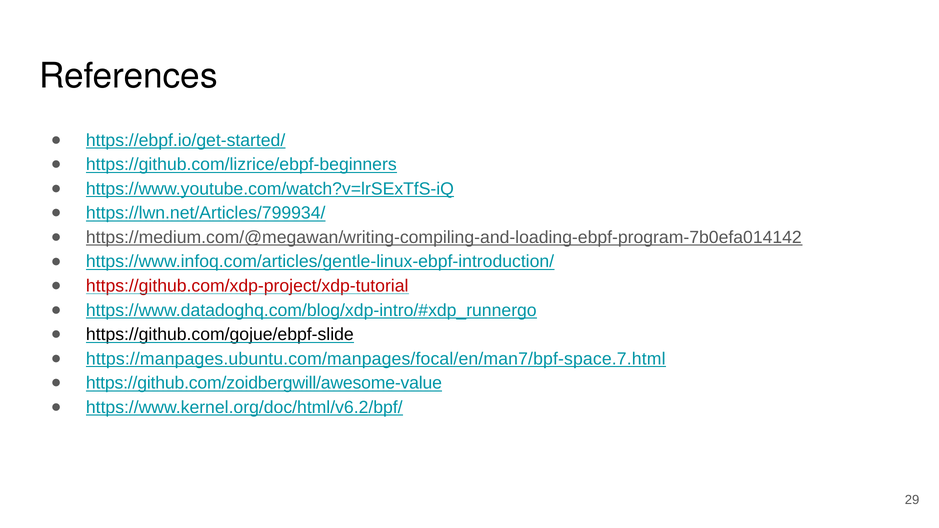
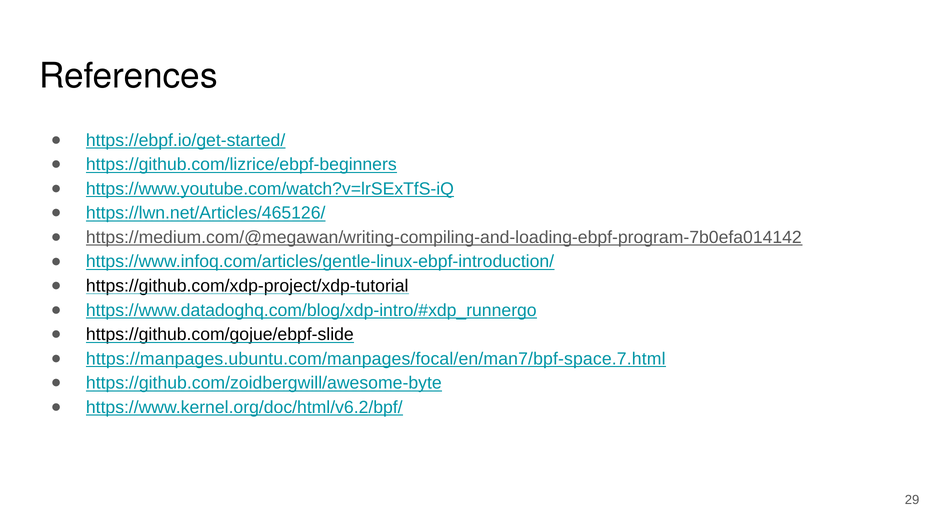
https://lwn.net/Articles/799934/: https://lwn.net/Articles/799934/ -> https://lwn.net/Articles/465126/ (206, 213)
https://github.com/xdp-project/xdp-tutorial colour: red -> black (247, 286)
https://github.com/zoidbergwill/awesome-value: https://github.com/zoidbergwill/awesome-value -> https://github.com/zoidbergwill/awesome-byte (264, 383)
